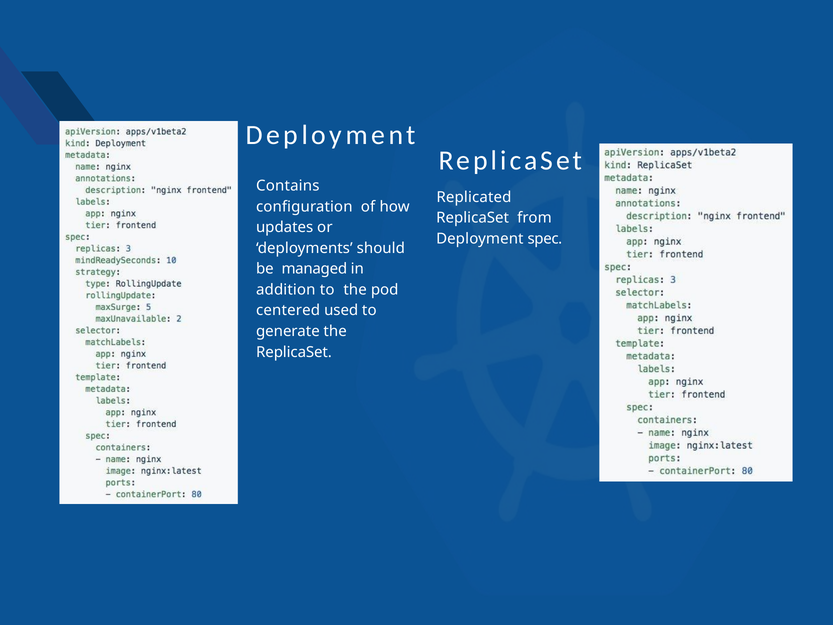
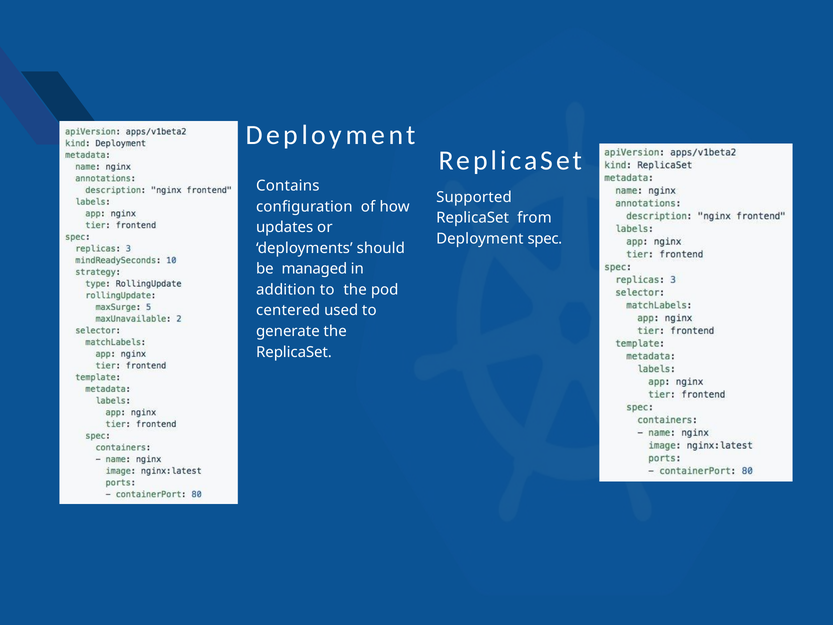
Replicated: Replicated -> Supported (474, 197)
